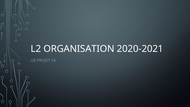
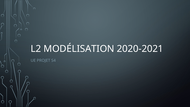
ORGANISATION: ORGANISATION -> MODÉLISATION (79, 49)
